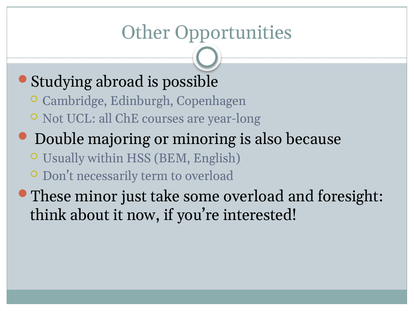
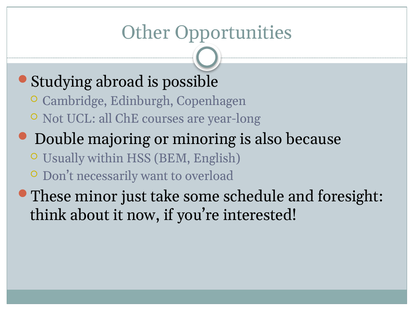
term: term -> want (154, 176)
some overload: overload -> schedule (254, 196)
